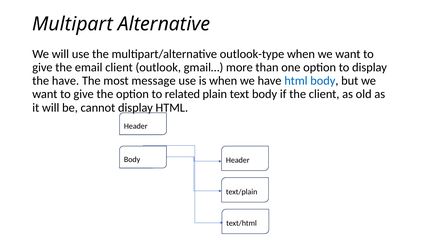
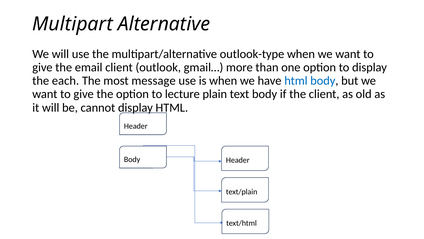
the have: have -> each (65, 81)
related: related -> lecture (182, 94)
